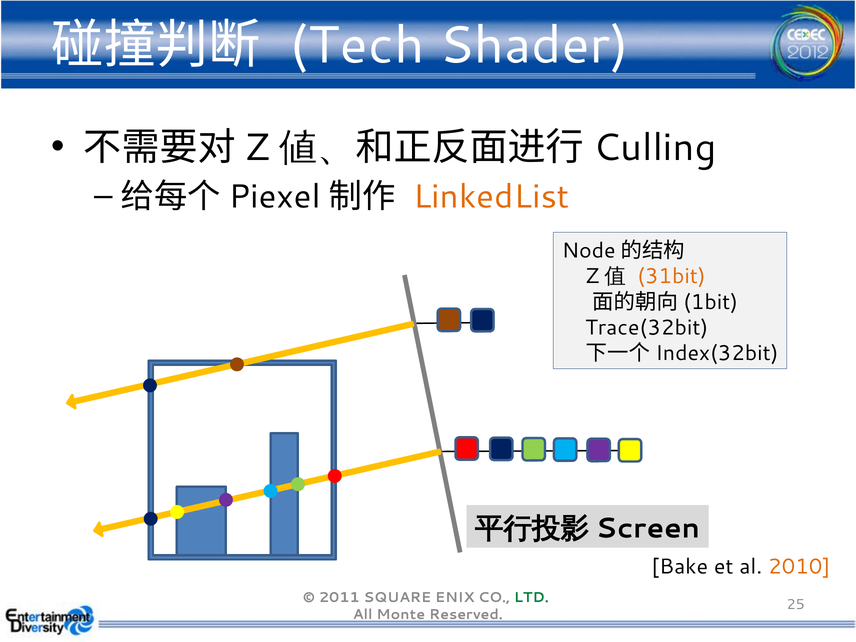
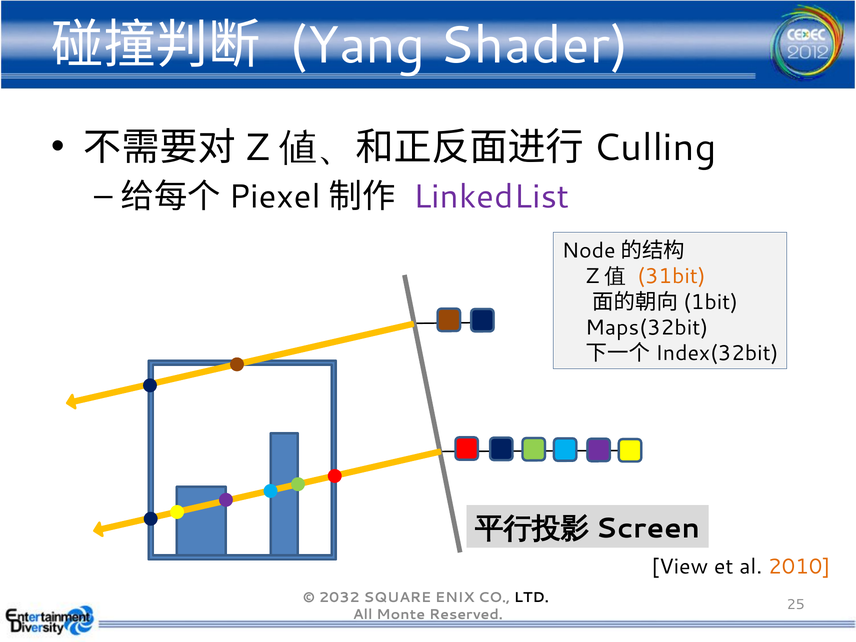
Tech: Tech -> Yang (357, 45)
LinkedList colour: orange -> purple (491, 197)
Trace(32bit: Trace(32bit -> Maps(32bit (647, 328)
Bake: Bake -> View (680, 567)
2011: 2011 -> 2032 (339, 597)
LTD colour: green -> black (531, 597)
